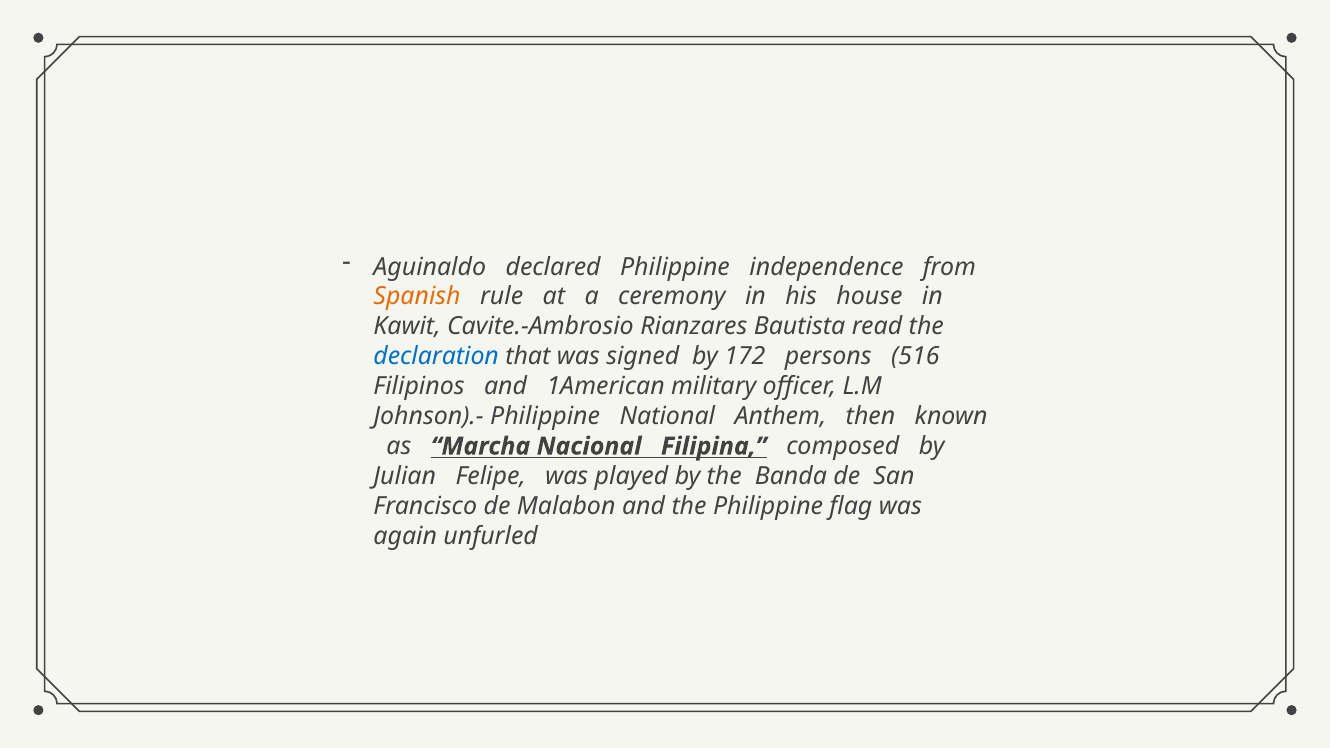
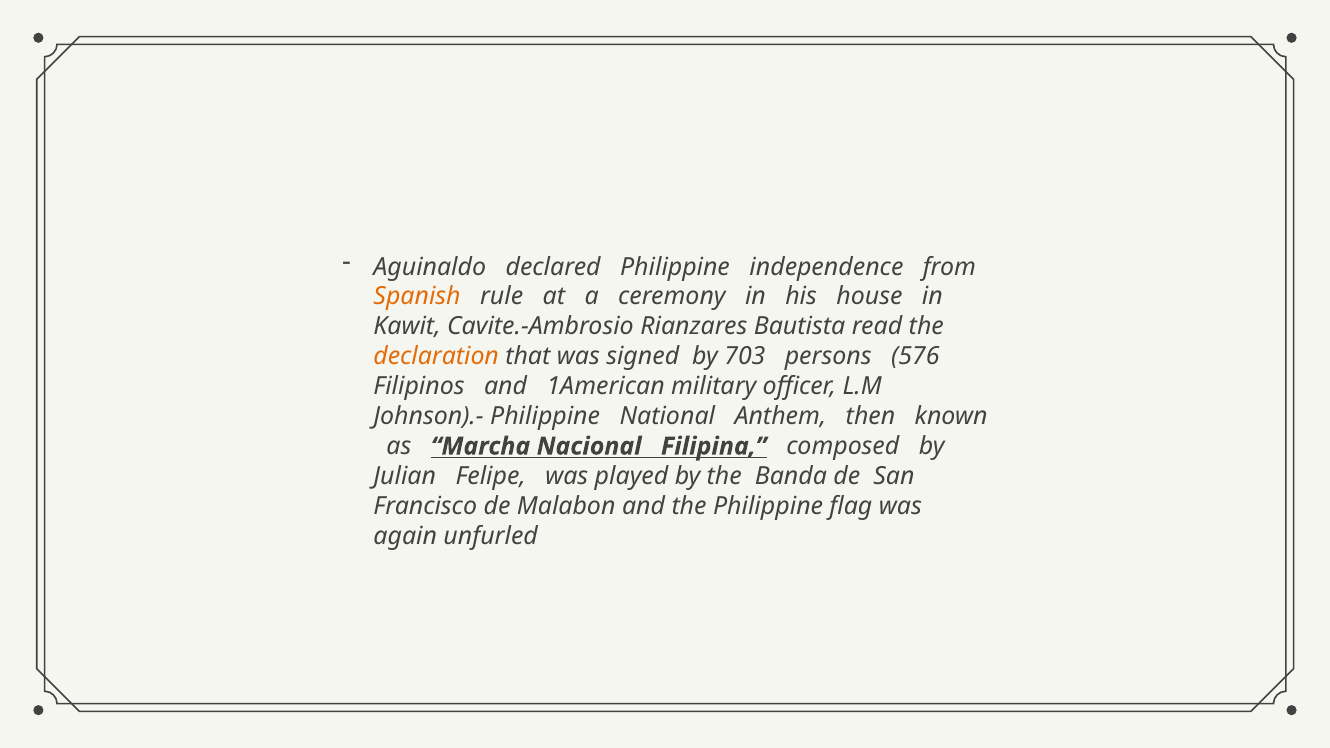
declaration colour: blue -> orange (436, 357)
172: 172 -> 703 (745, 357)
516: 516 -> 576 (915, 357)
